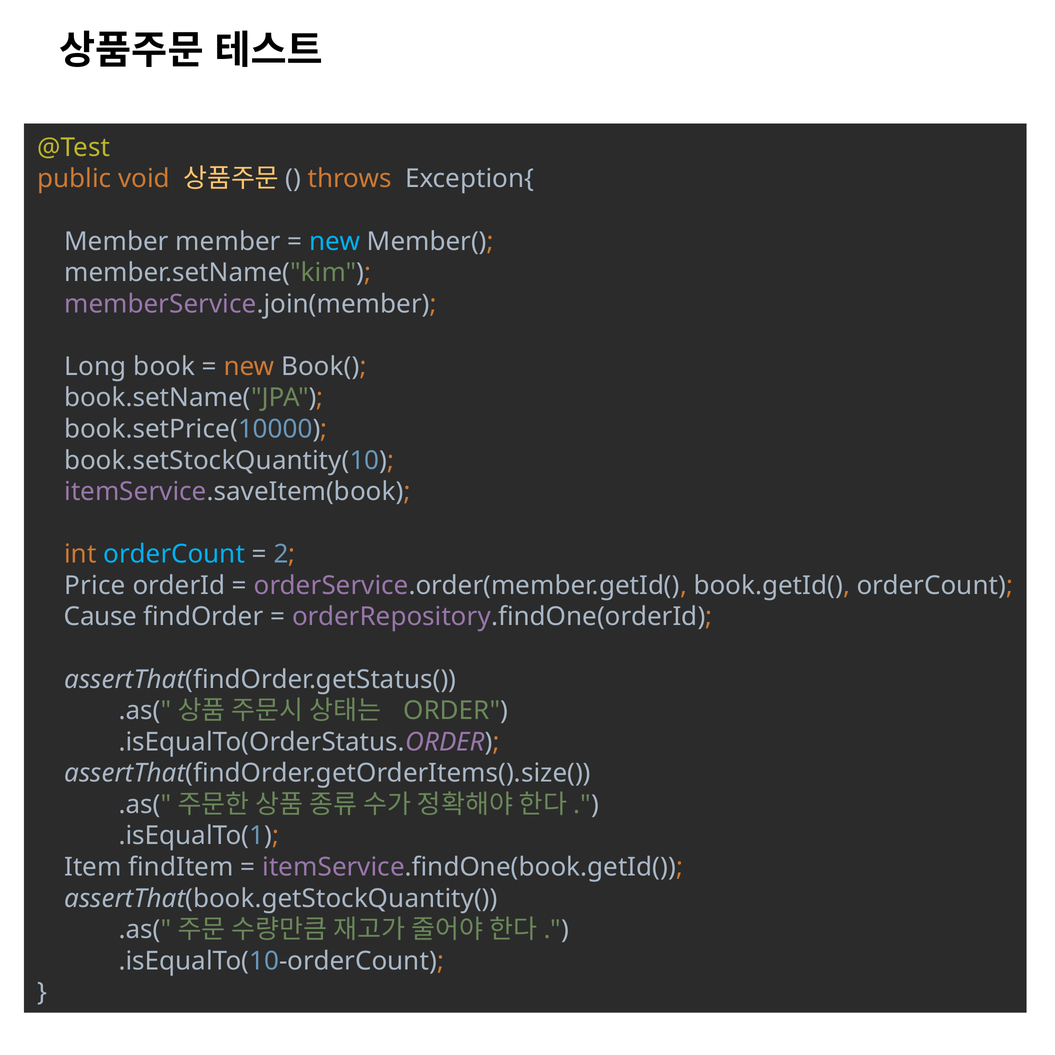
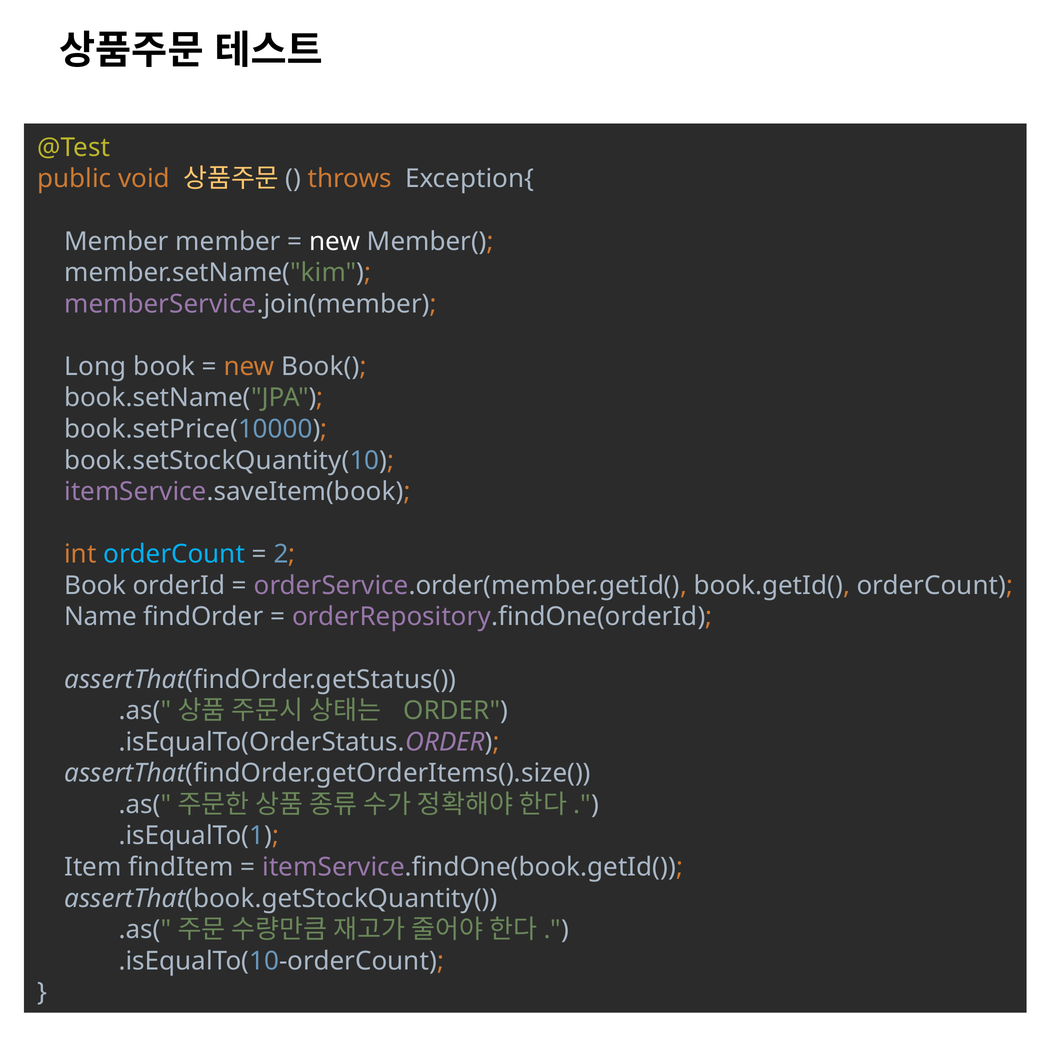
new colour: light blue -> white (335, 241)
Price: Price -> Book (95, 586)
Cause: Cause -> Name (101, 617)
